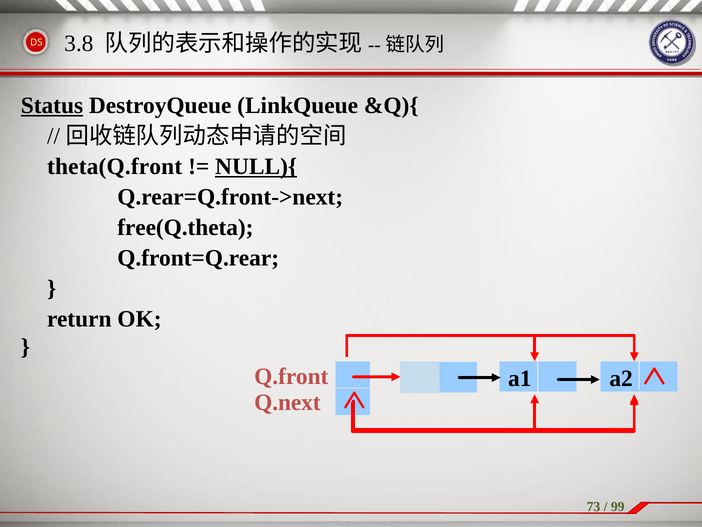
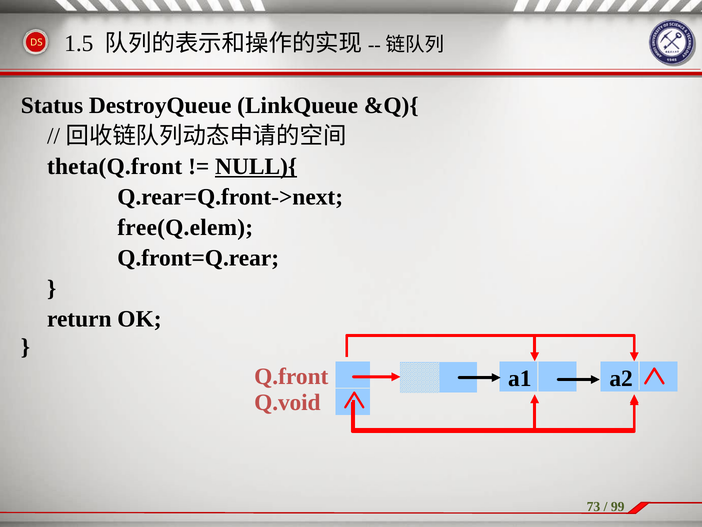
3.8: 3.8 -> 1.5 (79, 44)
Status underline: present -> none (52, 106)
free(Q.theta: free(Q.theta -> free(Q.elem (185, 227)
Q.next: Q.next -> Q.void (287, 402)
